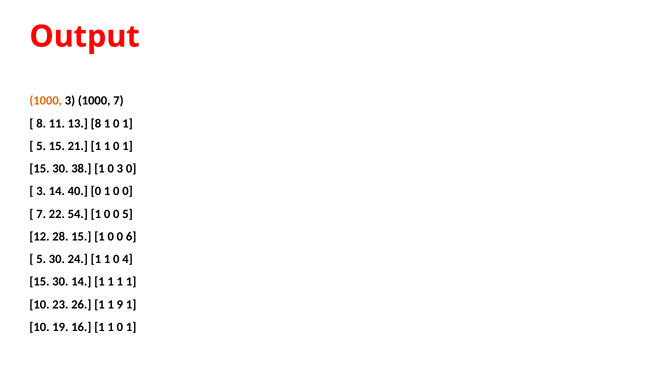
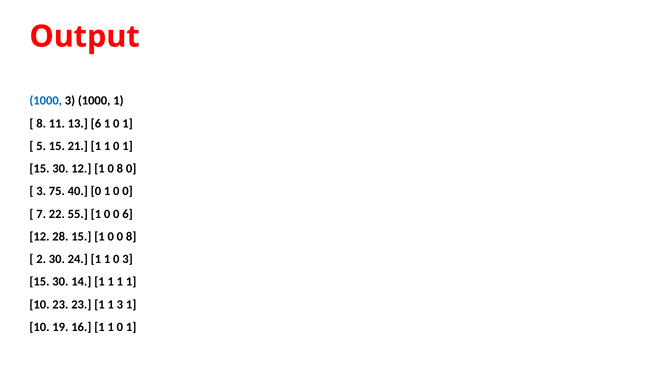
1000 colour: orange -> blue (46, 101)
1000 7: 7 -> 1 (118, 101)
13 8: 8 -> 6 (96, 123)
30 38: 38 -> 12 (81, 169)
1 0 3: 3 -> 8 (120, 169)
3 14: 14 -> 75 (57, 191)
54: 54 -> 55 (78, 214)
0 5: 5 -> 6 (128, 214)
0 0 6: 6 -> 8 (131, 236)
5: 5 -> 2 (41, 259)
0 4: 4 -> 3 (128, 259)
23 26: 26 -> 23 (81, 304)
1 9: 9 -> 3 (120, 304)
